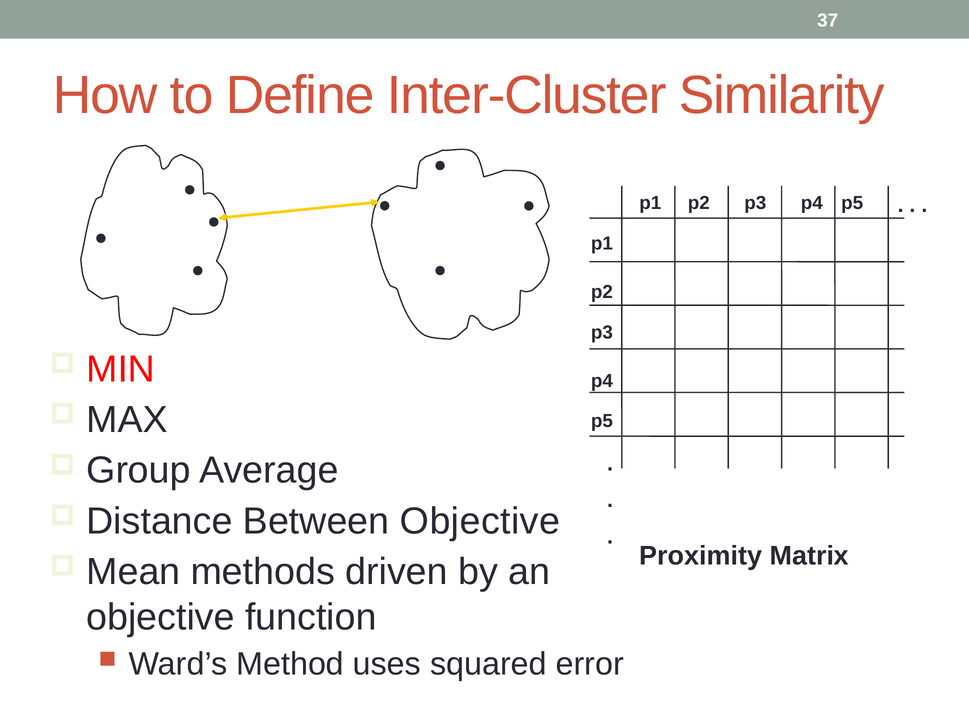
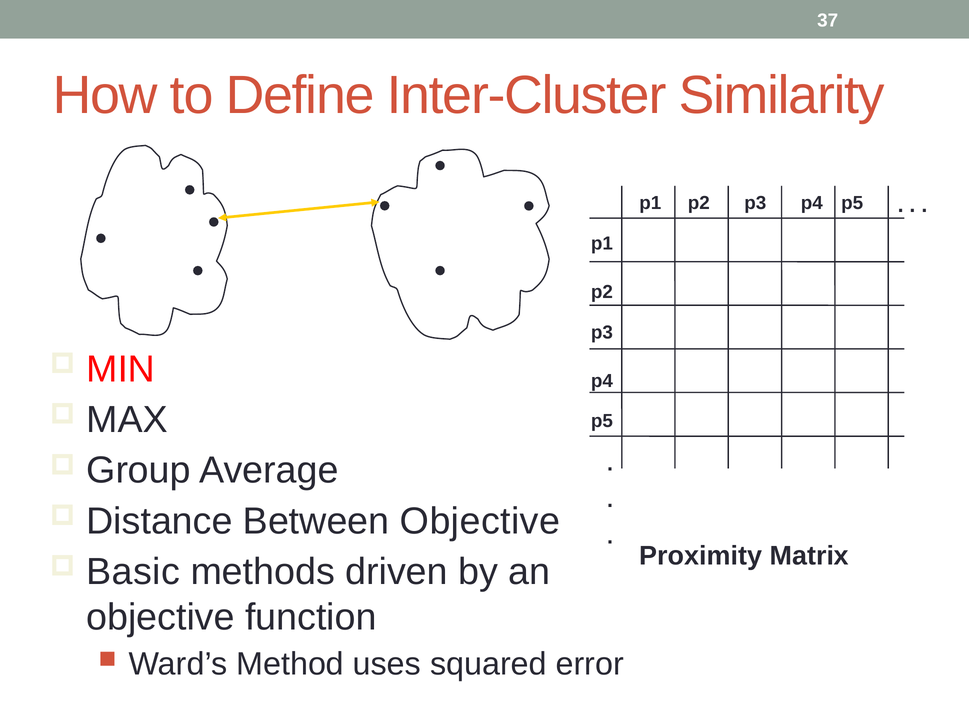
Mean: Mean -> Basic (133, 572)
